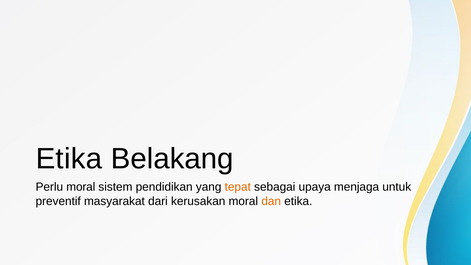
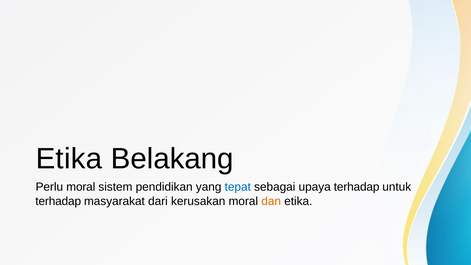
tepat colour: orange -> blue (238, 187)
upaya menjaga: menjaga -> terhadap (357, 187)
preventif: preventif -> terhadap (58, 201)
